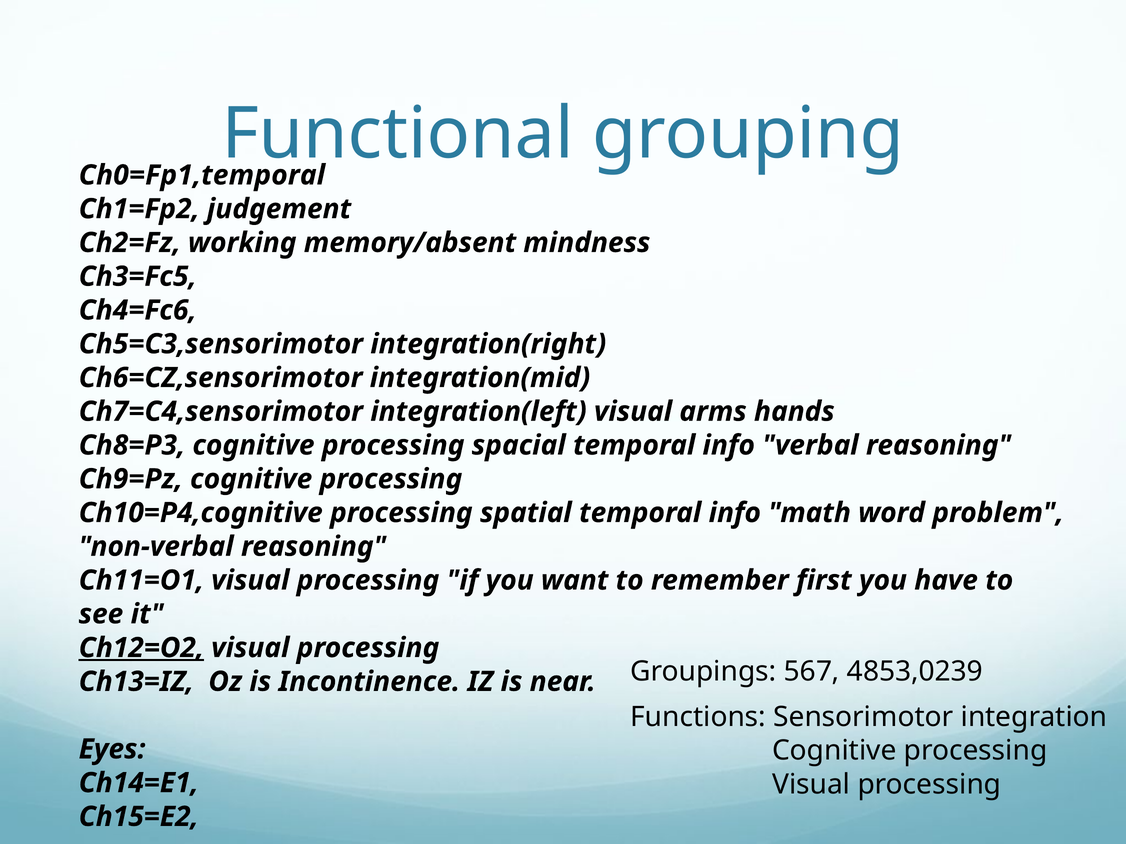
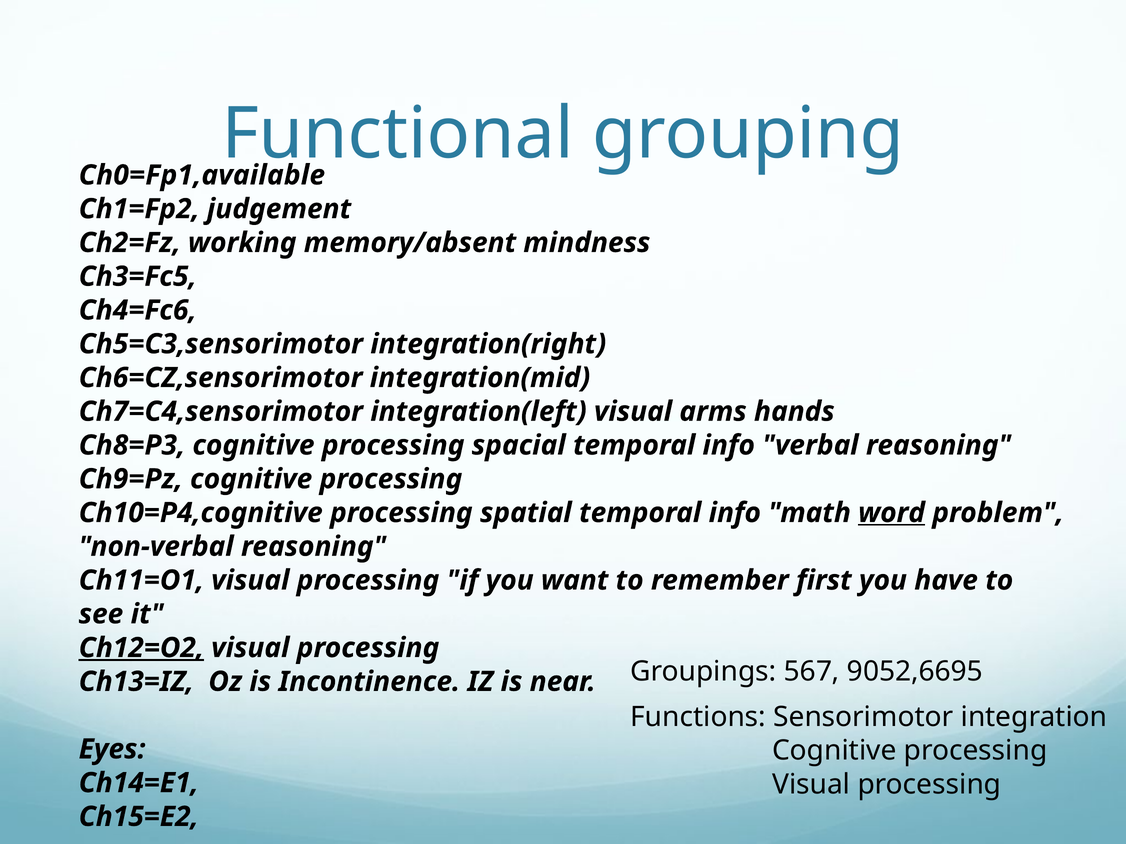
Ch0=Fp1,temporal: Ch0=Fp1,temporal -> Ch0=Fp1,available (202, 175)
word underline: none -> present (892, 513)
4853,0239: 4853,0239 -> 9052,6695 (915, 672)
